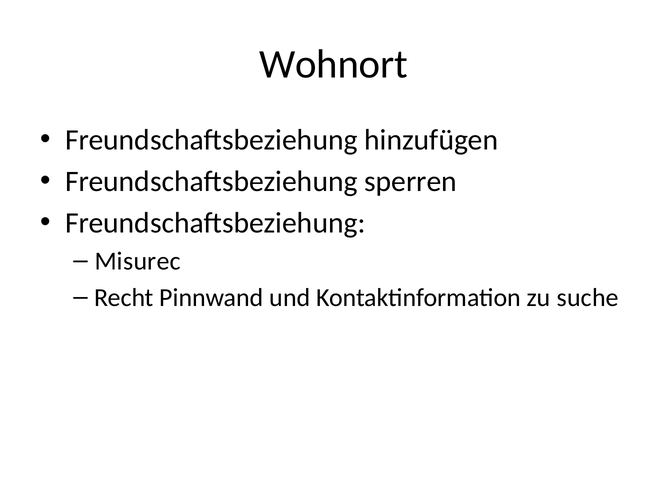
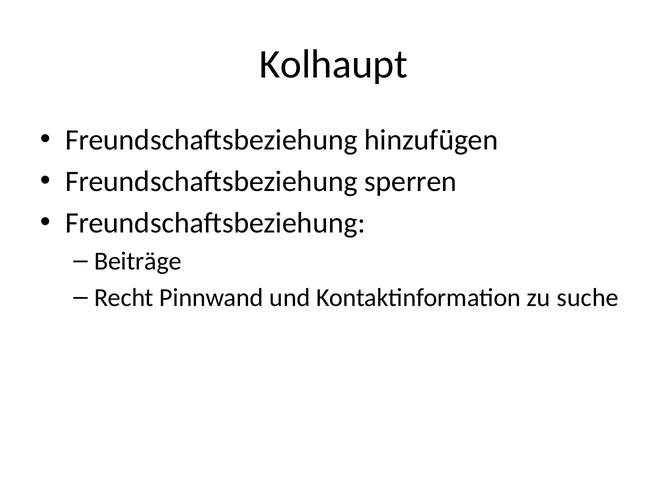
Wohnort: Wohnort -> Kolhaupt (333, 65)
Misurec: Misurec -> Beiträge (138, 261)
